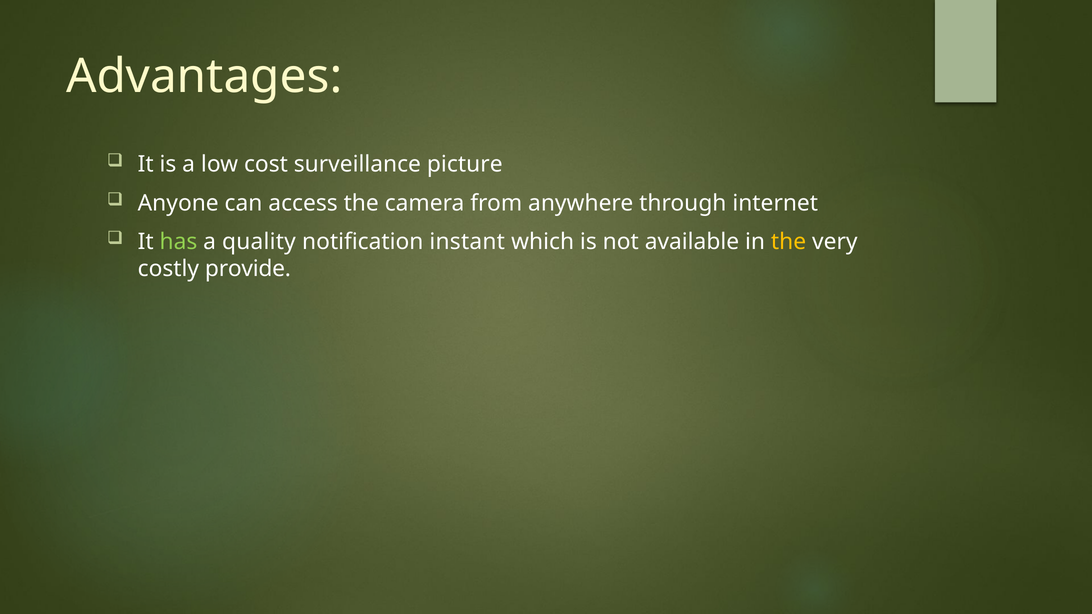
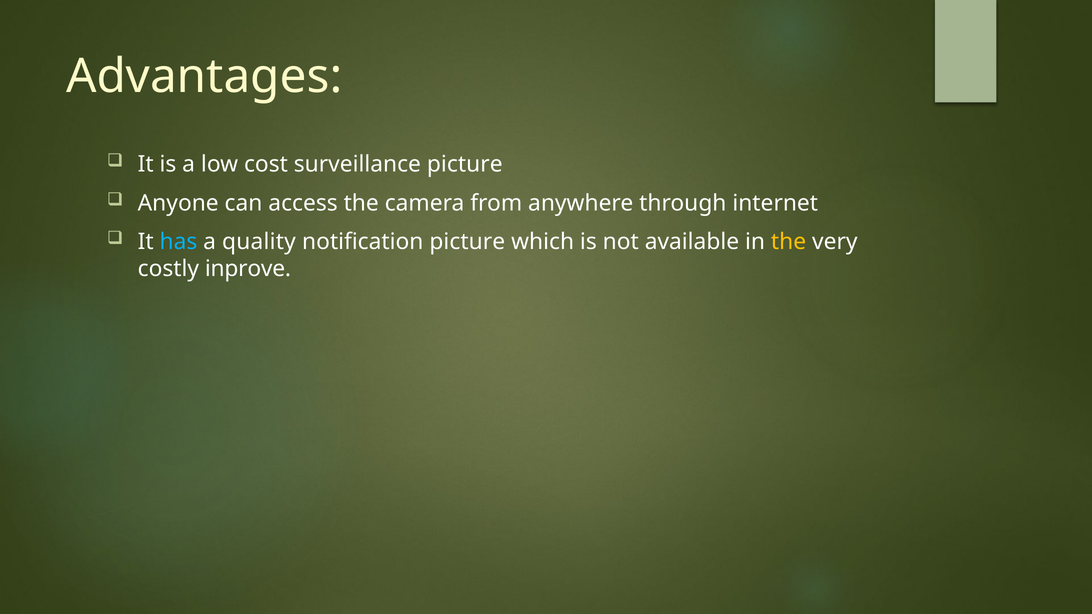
has colour: light green -> light blue (178, 242)
notification instant: instant -> picture (467, 242)
provide: provide -> inprove (248, 269)
